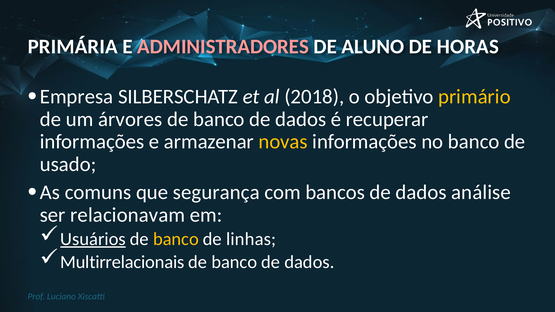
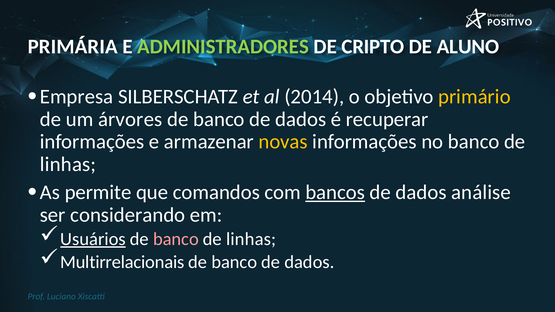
ADMINISTRADORES colour: pink -> light green (223, 47)
ALUNO: ALUNO -> CRIPTO (373, 47)
HORAS: HORAS -> ALUNO (468, 47)
2018: 2018 -> 2014 (314, 97)
usado: usado -> linhas (68, 164)
comuns: comuns -> permite (98, 193)
segurança: segurança -> comandos (216, 193)
bancos underline: none -> present (335, 193)
relacionavam: relacionavam -> considerando (128, 215)
banco colour: yellow -> pink (176, 239)
